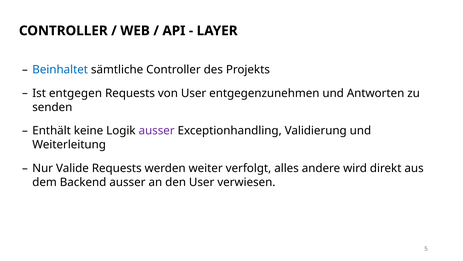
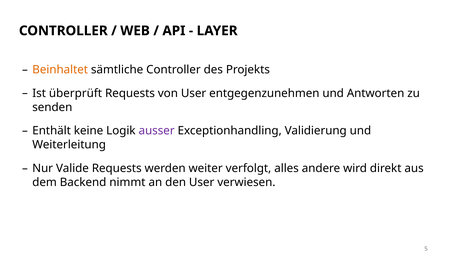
Beinhaltet colour: blue -> orange (60, 70)
entgegen: entgegen -> überprüft (76, 93)
Backend ausser: ausser -> nimmt (127, 182)
